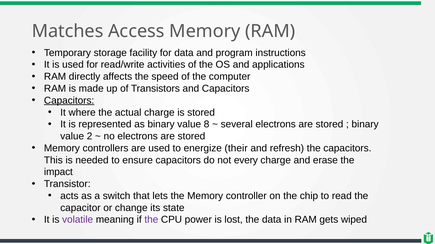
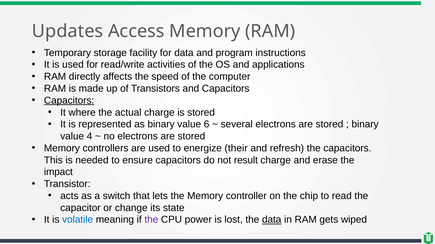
Matches: Matches -> Updates (68, 31)
8: 8 -> 6 (207, 125)
2: 2 -> 4 (90, 137)
every: every -> result (246, 161)
volatile colour: purple -> blue (78, 220)
data underline: none -> present (272, 220)
